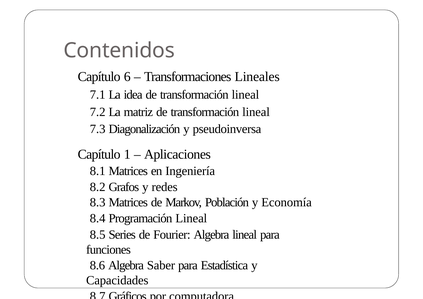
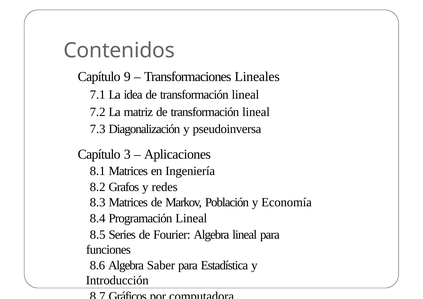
6: 6 -> 9 (127, 77)
1: 1 -> 3 (127, 154)
Capacidades: Capacidades -> Introducción (117, 280)
